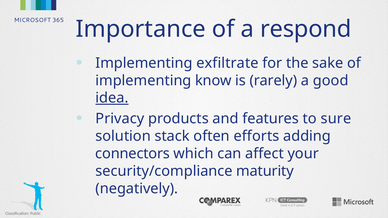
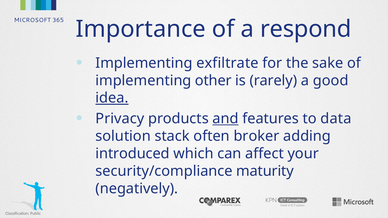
know: know -> other (213, 81)
and underline: none -> present (226, 119)
sure: sure -> data (336, 119)
efforts: efforts -> broker (256, 136)
connectors: connectors -> introduced (133, 154)
